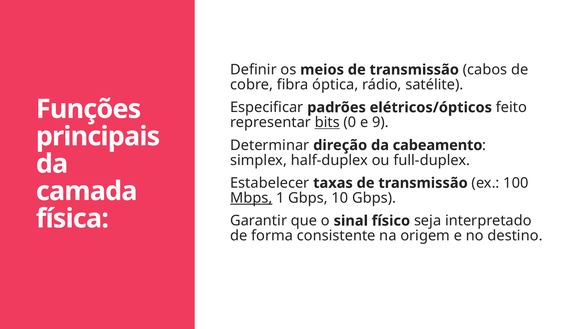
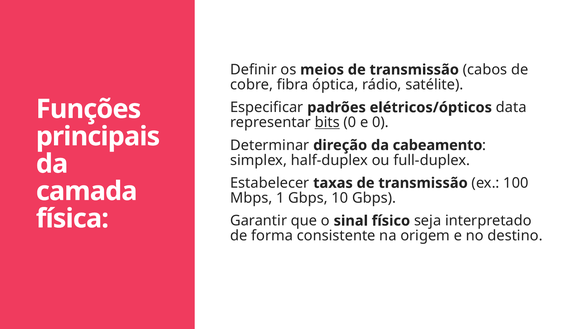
feito: feito -> data (511, 108)
e 9: 9 -> 0 (381, 122)
Mbps underline: present -> none (251, 198)
